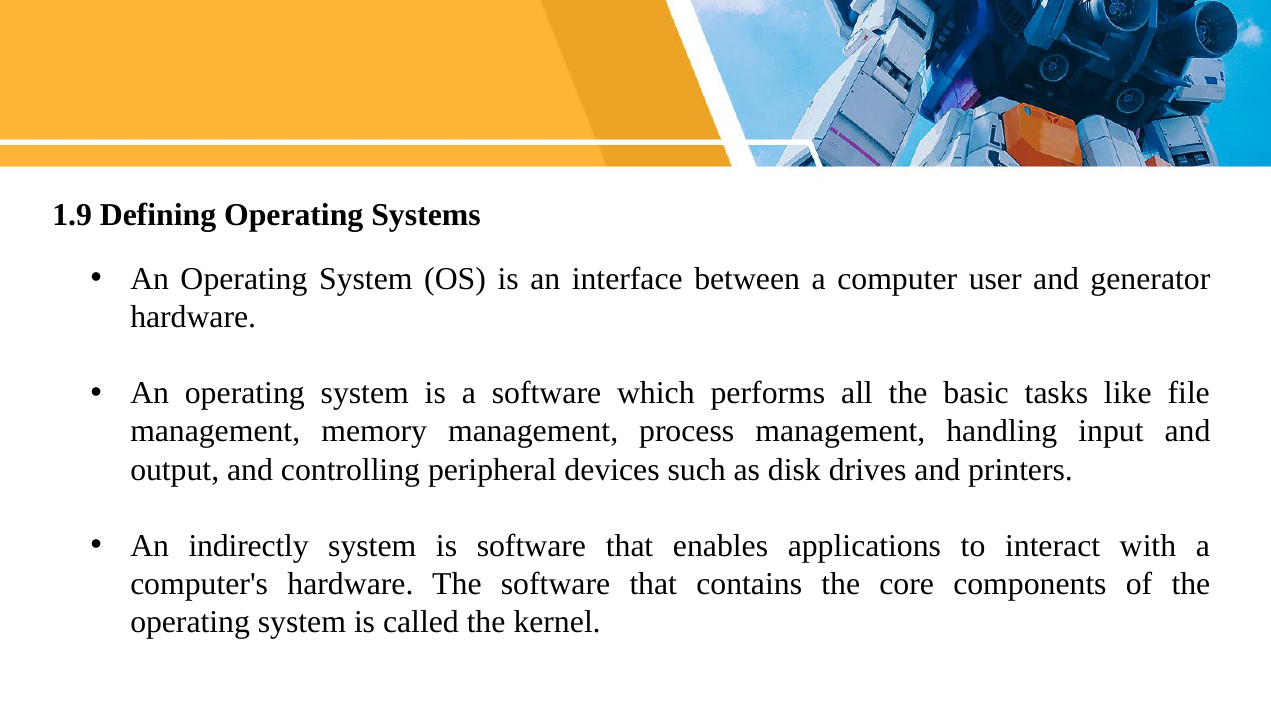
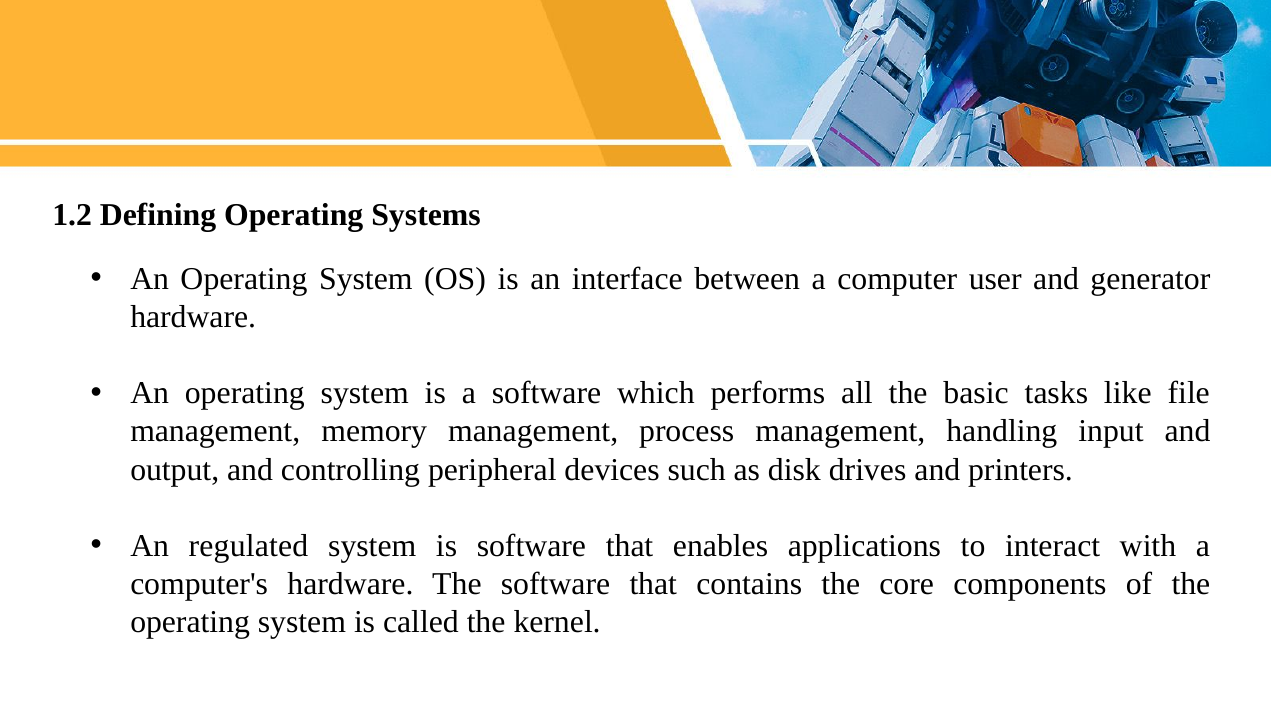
1.9: 1.9 -> 1.2 (72, 215)
indirectly: indirectly -> regulated (248, 546)
